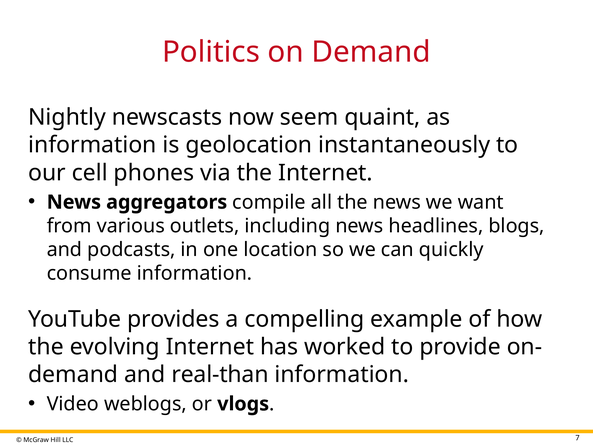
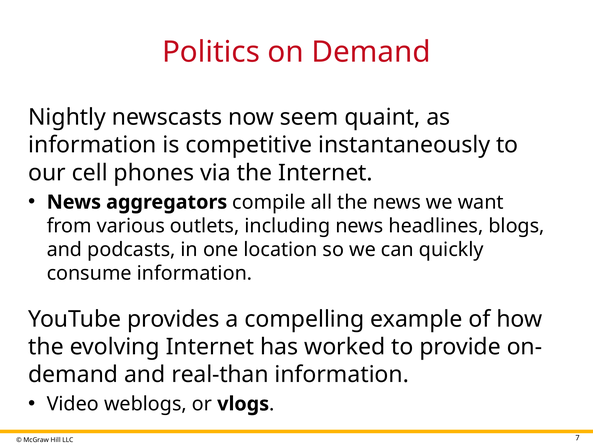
geolocation: geolocation -> competitive (249, 145)
